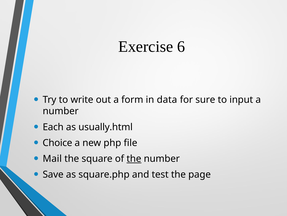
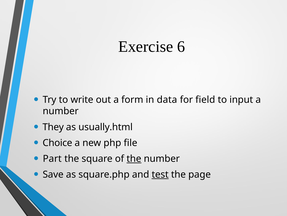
sure: sure -> field (205, 99)
Each: Each -> They (53, 127)
Mail: Mail -> Part (52, 158)
test underline: none -> present (160, 174)
